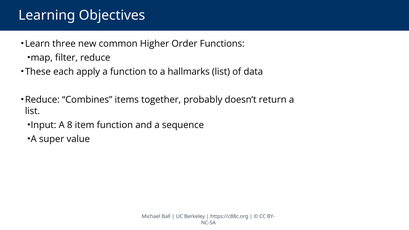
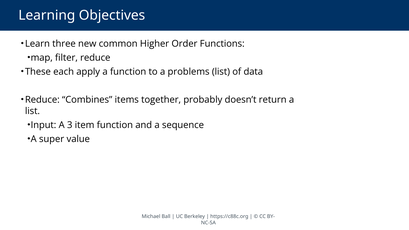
hallmarks: hallmarks -> problems (189, 72)
8: 8 -> 3 (70, 125)
